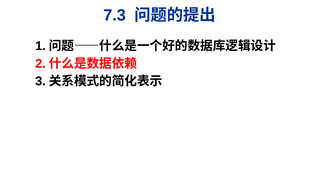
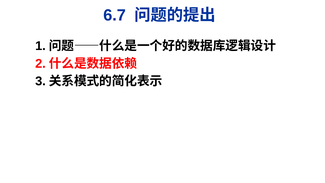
7.3: 7.3 -> 6.7 (115, 15)
